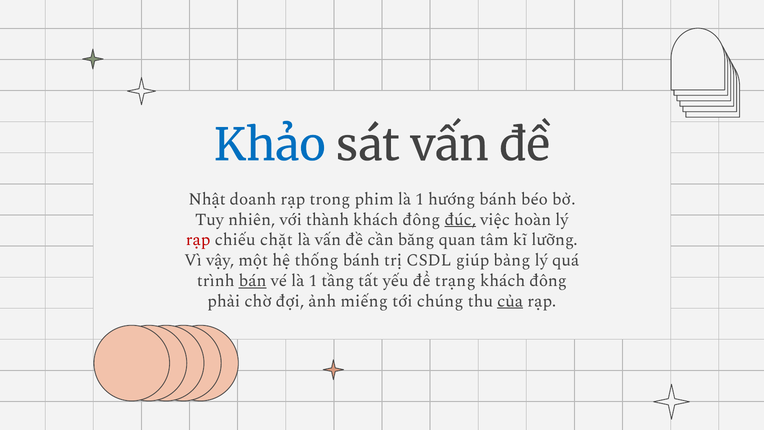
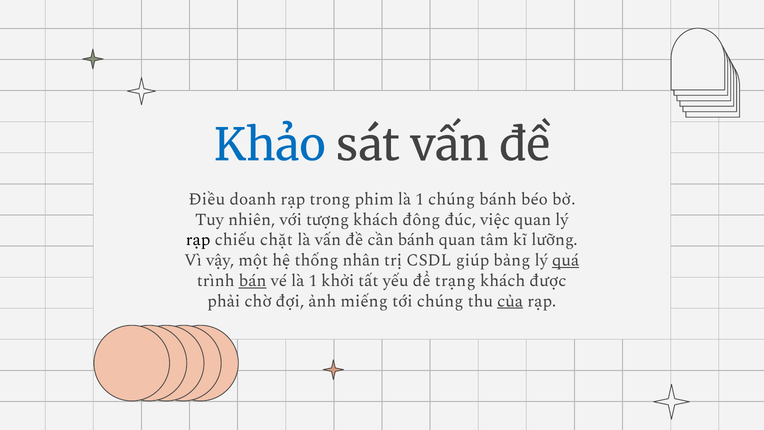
Nhật: Nhật -> Điều (207, 199)
1 hướng: hướng -> chúng (452, 199)
thành: thành -> tượng (328, 219)
đúc underline: present -> none (460, 219)
việc hoàn: hoàn -> quan (533, 219)
rạp colour: red -> black (198, 240)
cần băng: băng -> bánh (416, 240)
thống bánh: bánh -> nhân (361, 260)
quá underline: none -> present (566, 260)
tầng: tầng -> khởi (338, 280)
đông: đông -> được (548, 280)
